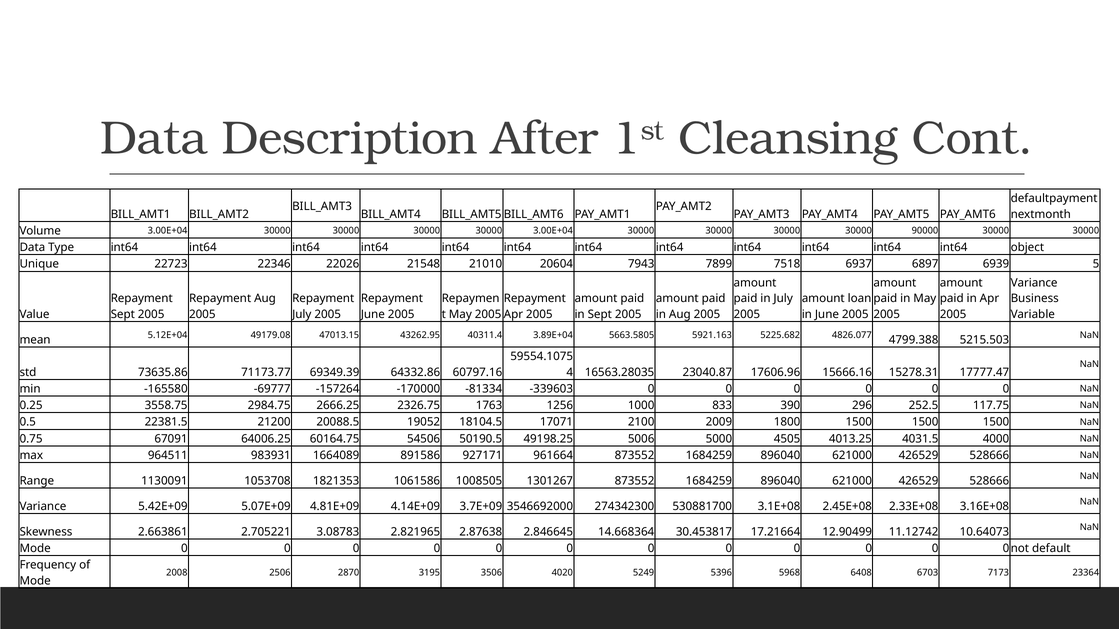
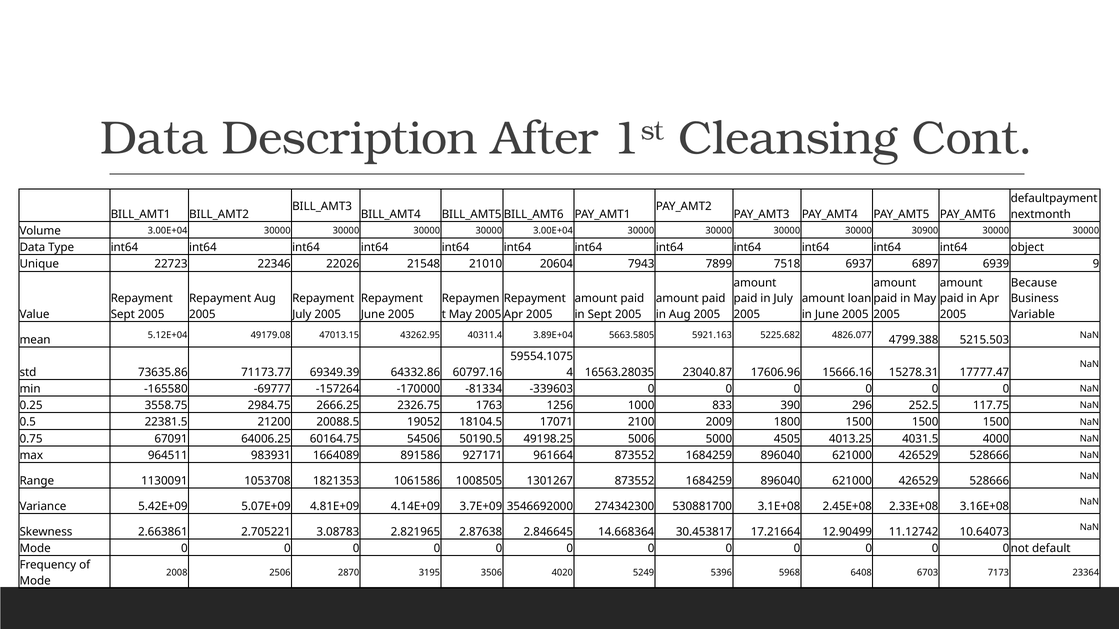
90000: 90000 -> 30900 (925, 231)
5: 5 -> 9 (1096, 264)
Variance: Variance -> Because (1034, 283)
